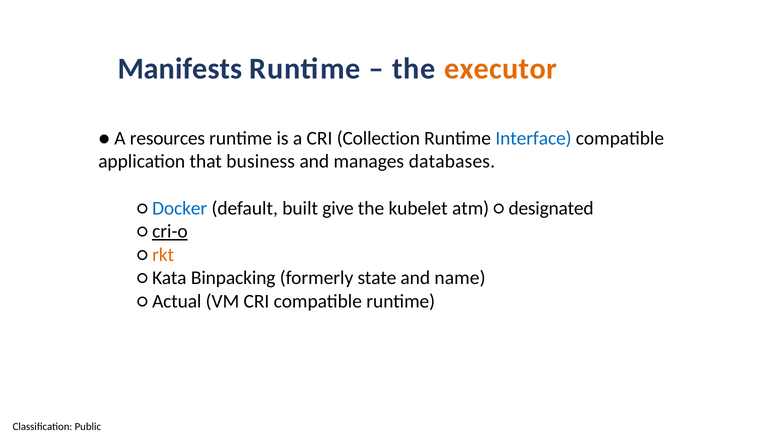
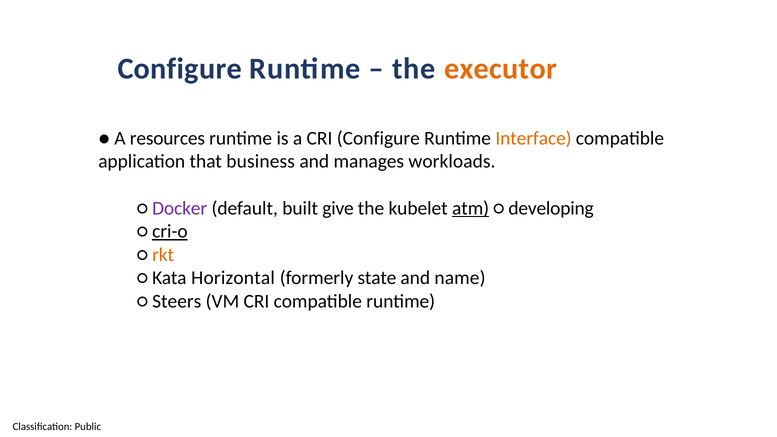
Manifests: Manifests -> Configure (180, 69)
CRI Collection: Collection -> Configure (378, 138)
Interface colour: blue -> orange (533, 138)
databases: databases -> workloads (452, 162)
Docker colour: blue -> purple (180, 208)
atm underline: none -> present (471, 208)
designated: designated -> developing (551, 208)
Binpacking: Binpacking -> Horizontal (233, 278)
Actual: Actual -> Steers (177, 301)
